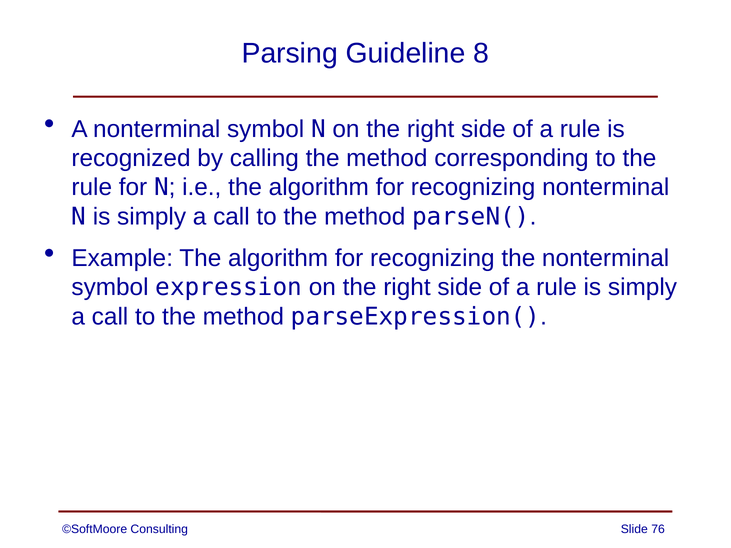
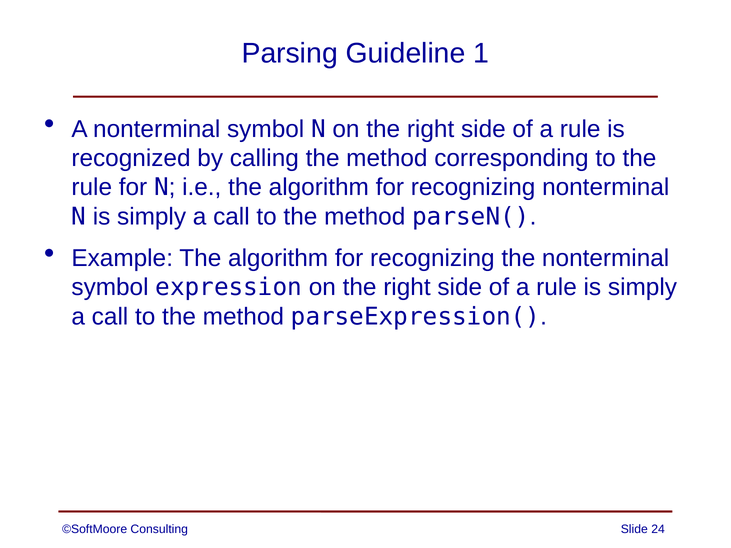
8: 8 -> 1 (481, 53)
76: 76 -> 24 (658, 530)
